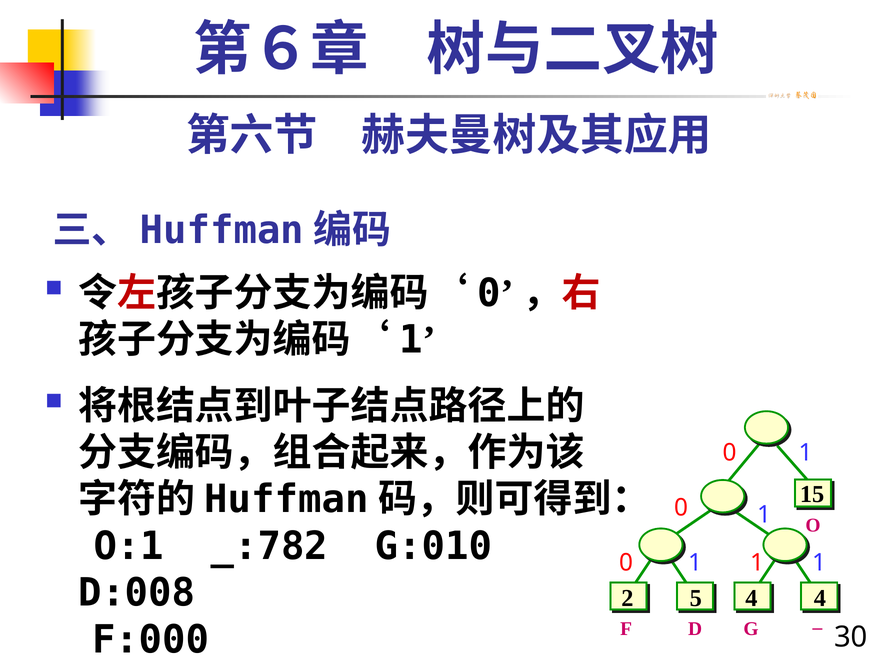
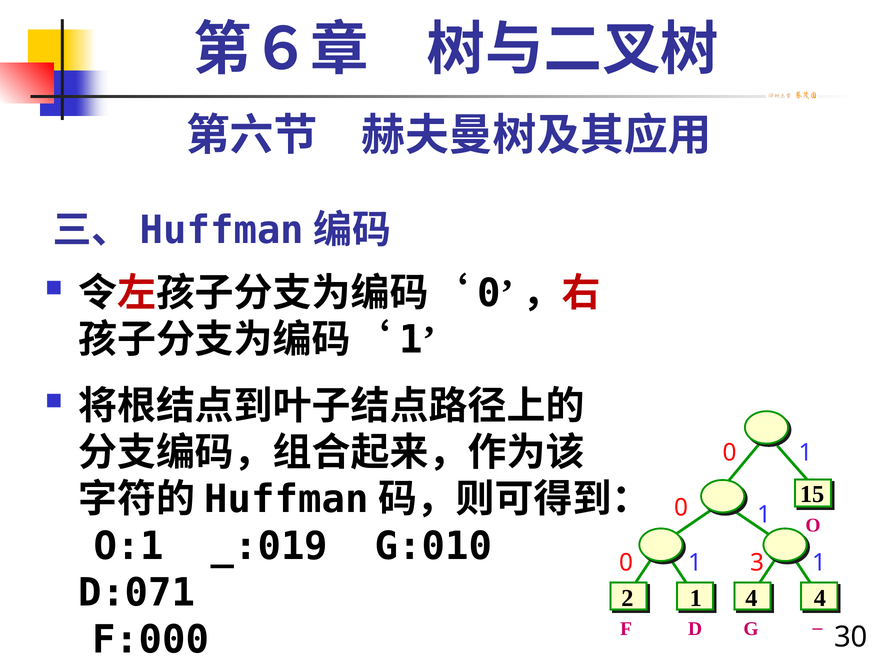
_:782: _:782 -> _:019 (269, 546)
0 1: 1 -> 3 (757, 563)
D:008: D:008 -> D:071 (137, 593)
2 5: 5 -> 1 (696, 598)
